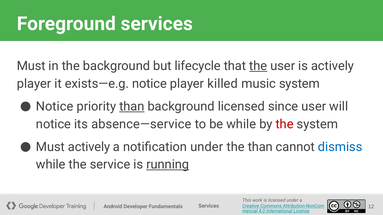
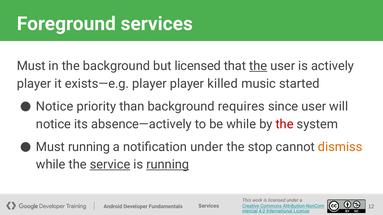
but lifecycle: lifecycle -> licensed (198, 66)
exists—e.g notice: notice -> player (149, 84)
music system: system -> started (299, 84)
than underline: present -> none (132, 107)
background licensed: licensed -> requires (241, 107)
absence—service: absence—service -> absence—actively (141, 124)
Must actively: actively -> running (89, 147)
the than: than -> stop (260, 147)
dismiss colour: blue -> orange (340, 147)
service underline: none -> present (110, 165)
